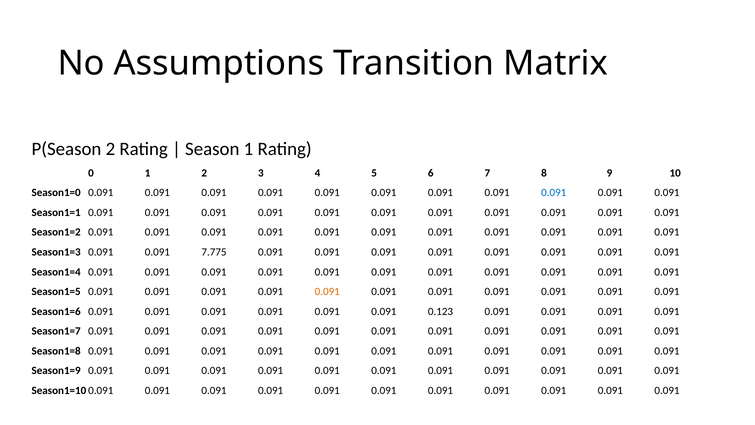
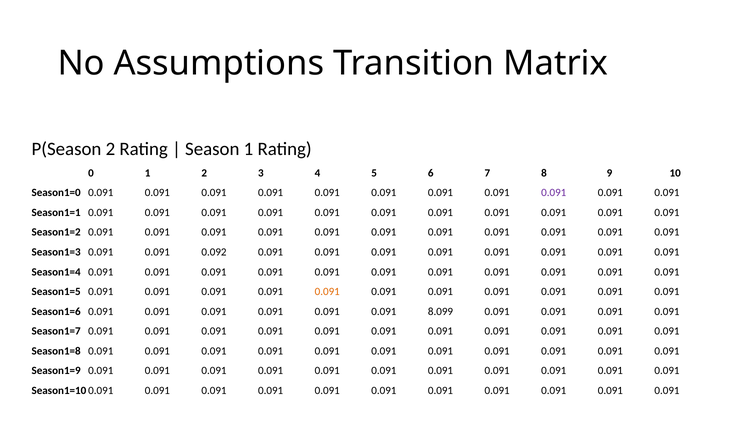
0.091 colour: blue -> purple (554, 193)
7.775: 7.775 -> 0.092 (214, 252)
0.123: 0.123 -> 8.099 (441, 311)
